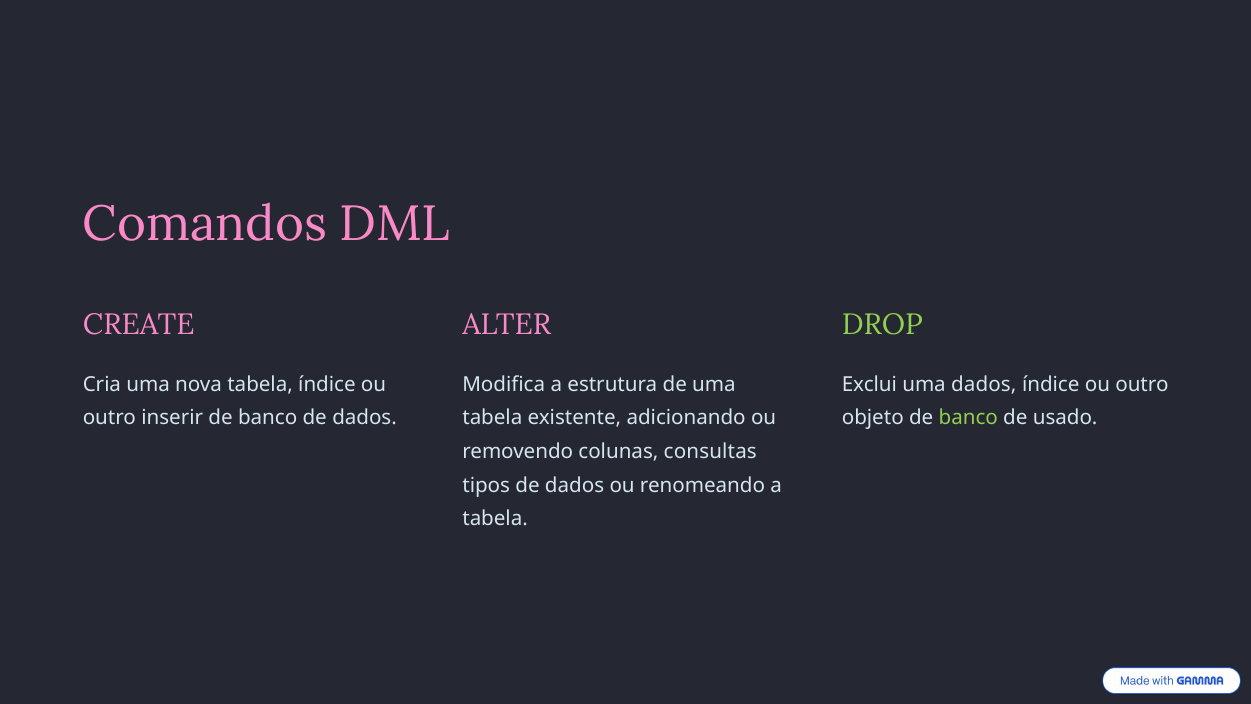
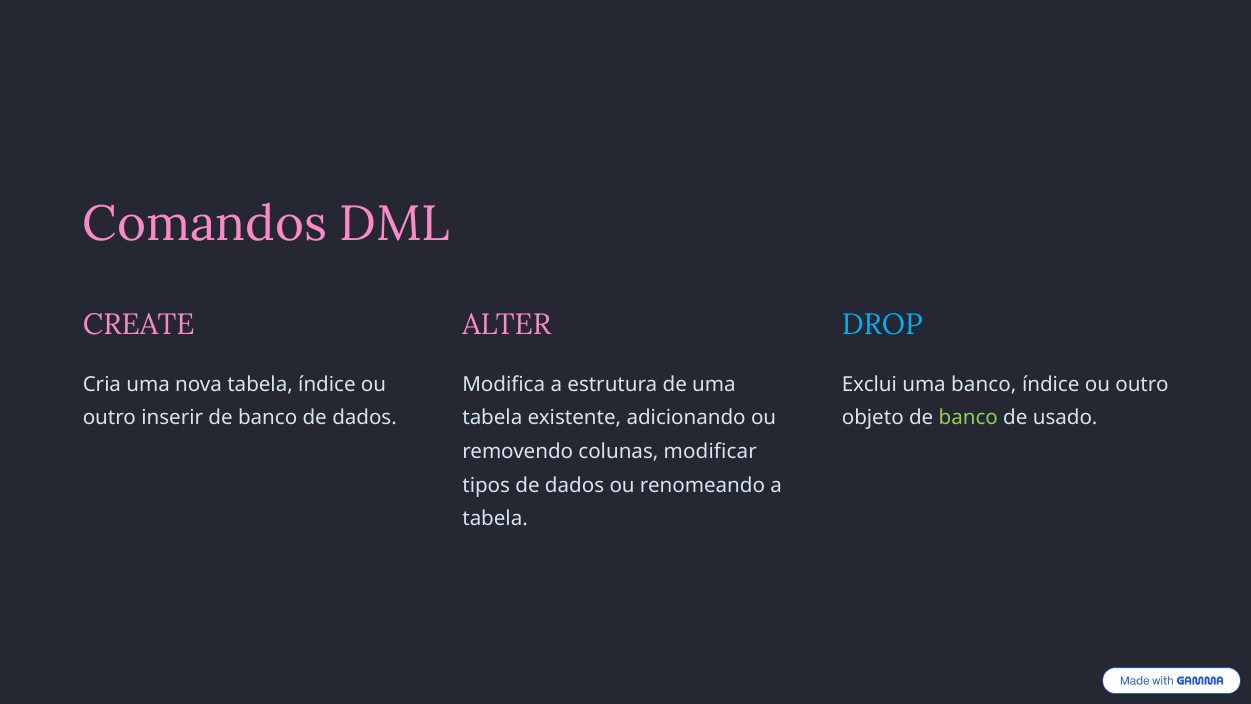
DROP colour: light green -> light blue (882, 324)
uma dados: dados -> banco (984, 384)
consultas: consultas -> modificar (710, 451)
